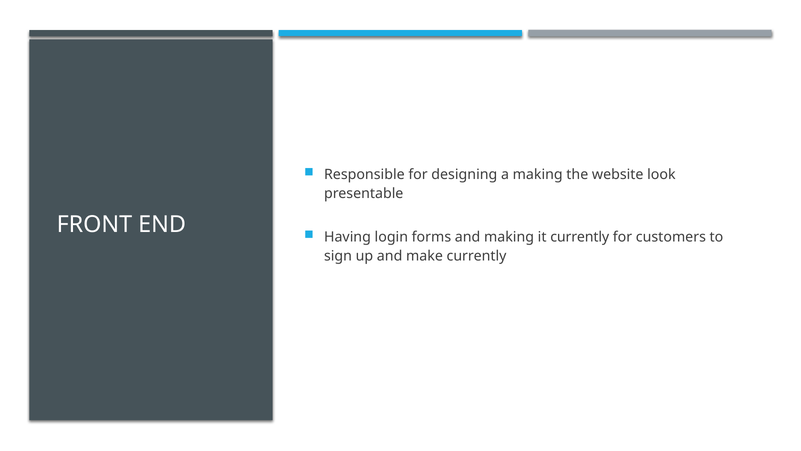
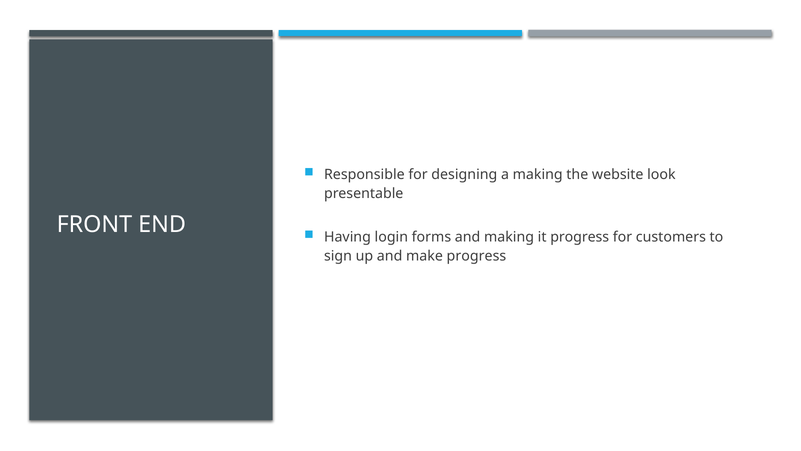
it currently: currently -> progress (580, 237)
make currently: currently -> progress (476, 256)
